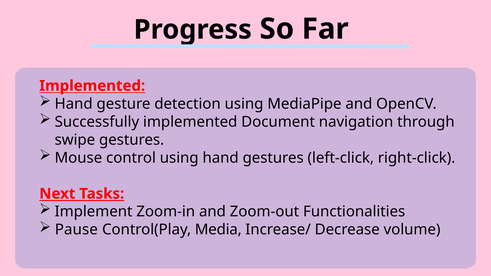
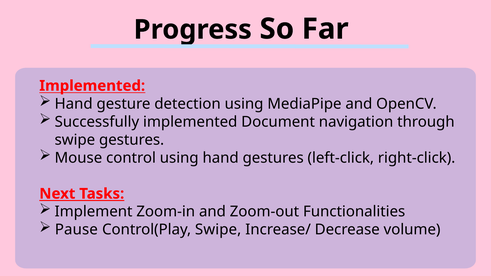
Control(Play Media: Media -> Swipe (218, 230)
